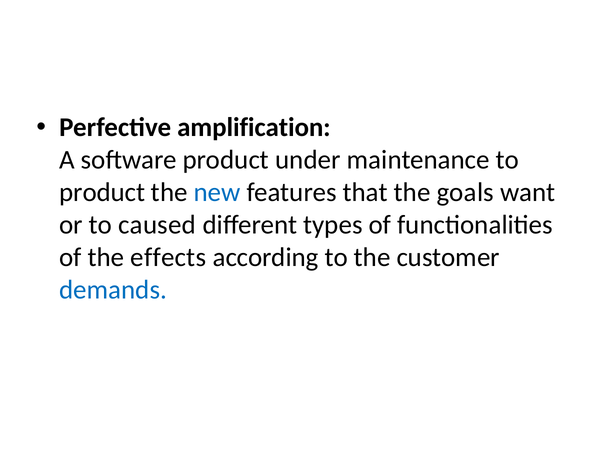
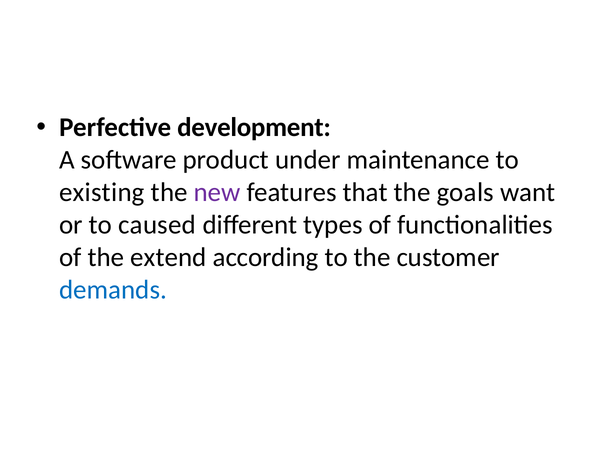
amplification: amplification -> development (254, 127)
product: product -> existing (102, 192)
new colour: blue -> purple (217, 192)
effects: effects -> extend (168, 257)
